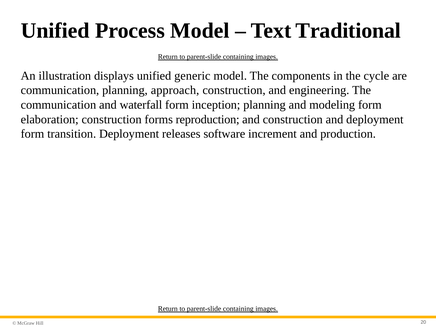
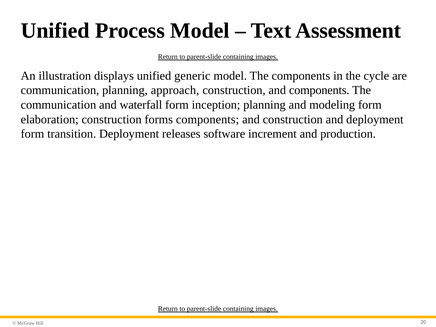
Traditional: Traditional -> Assessment (348, 31)
and engineering: engineering -> components (319, 90)
forms reproduction: reproduction -> components (207, 119)
